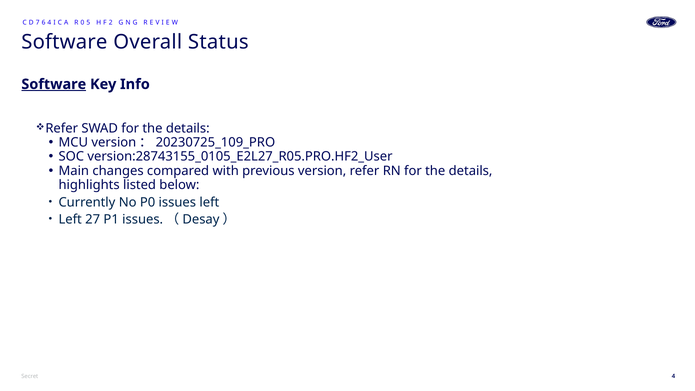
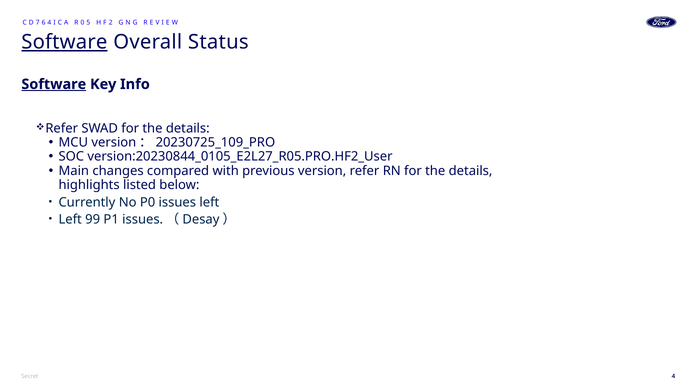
Software underline: none -> present (64, 42)
version:28743155_0105_E2L27_R05.PRO.HF2_User: version:28743155_0105_E2L27_R05.PRO.HF2_User -> version:20230844_0105_E2L27_R05.PRO.HF2_User (240, 157)
27: 27 -> 99 (93, 219)
